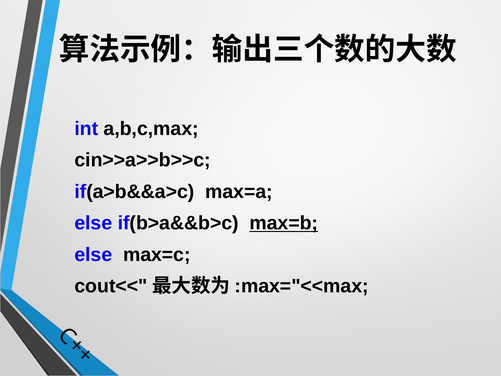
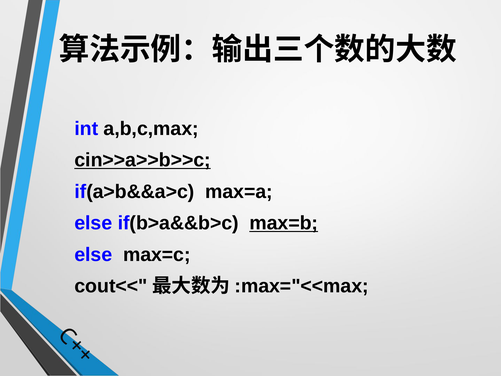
cin>>a>>b>>c underline: none -> present (143, 160)
